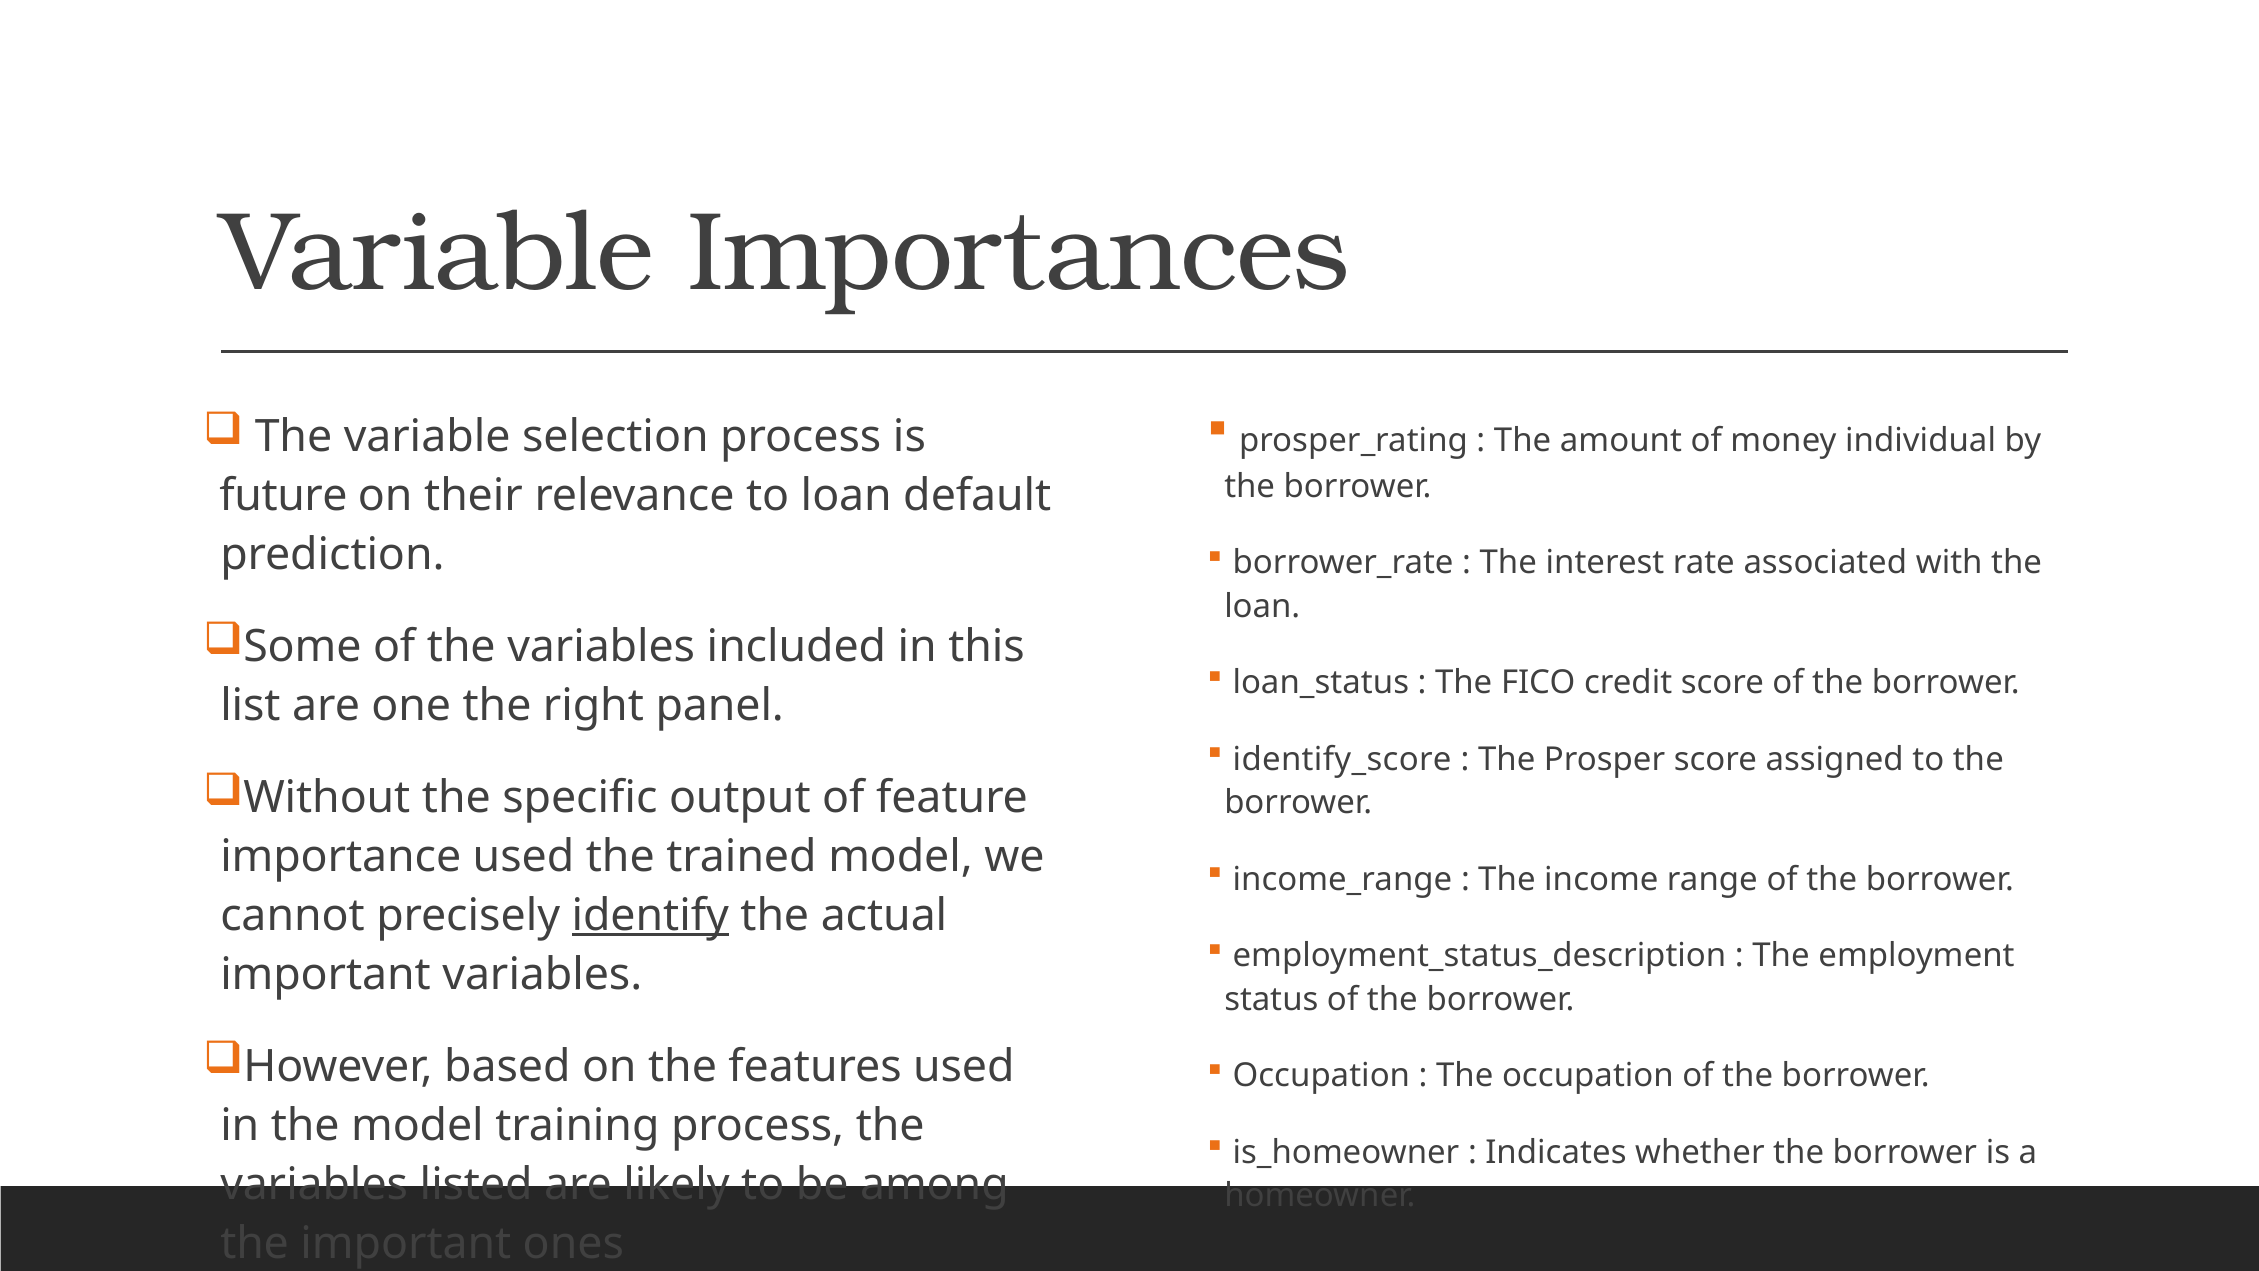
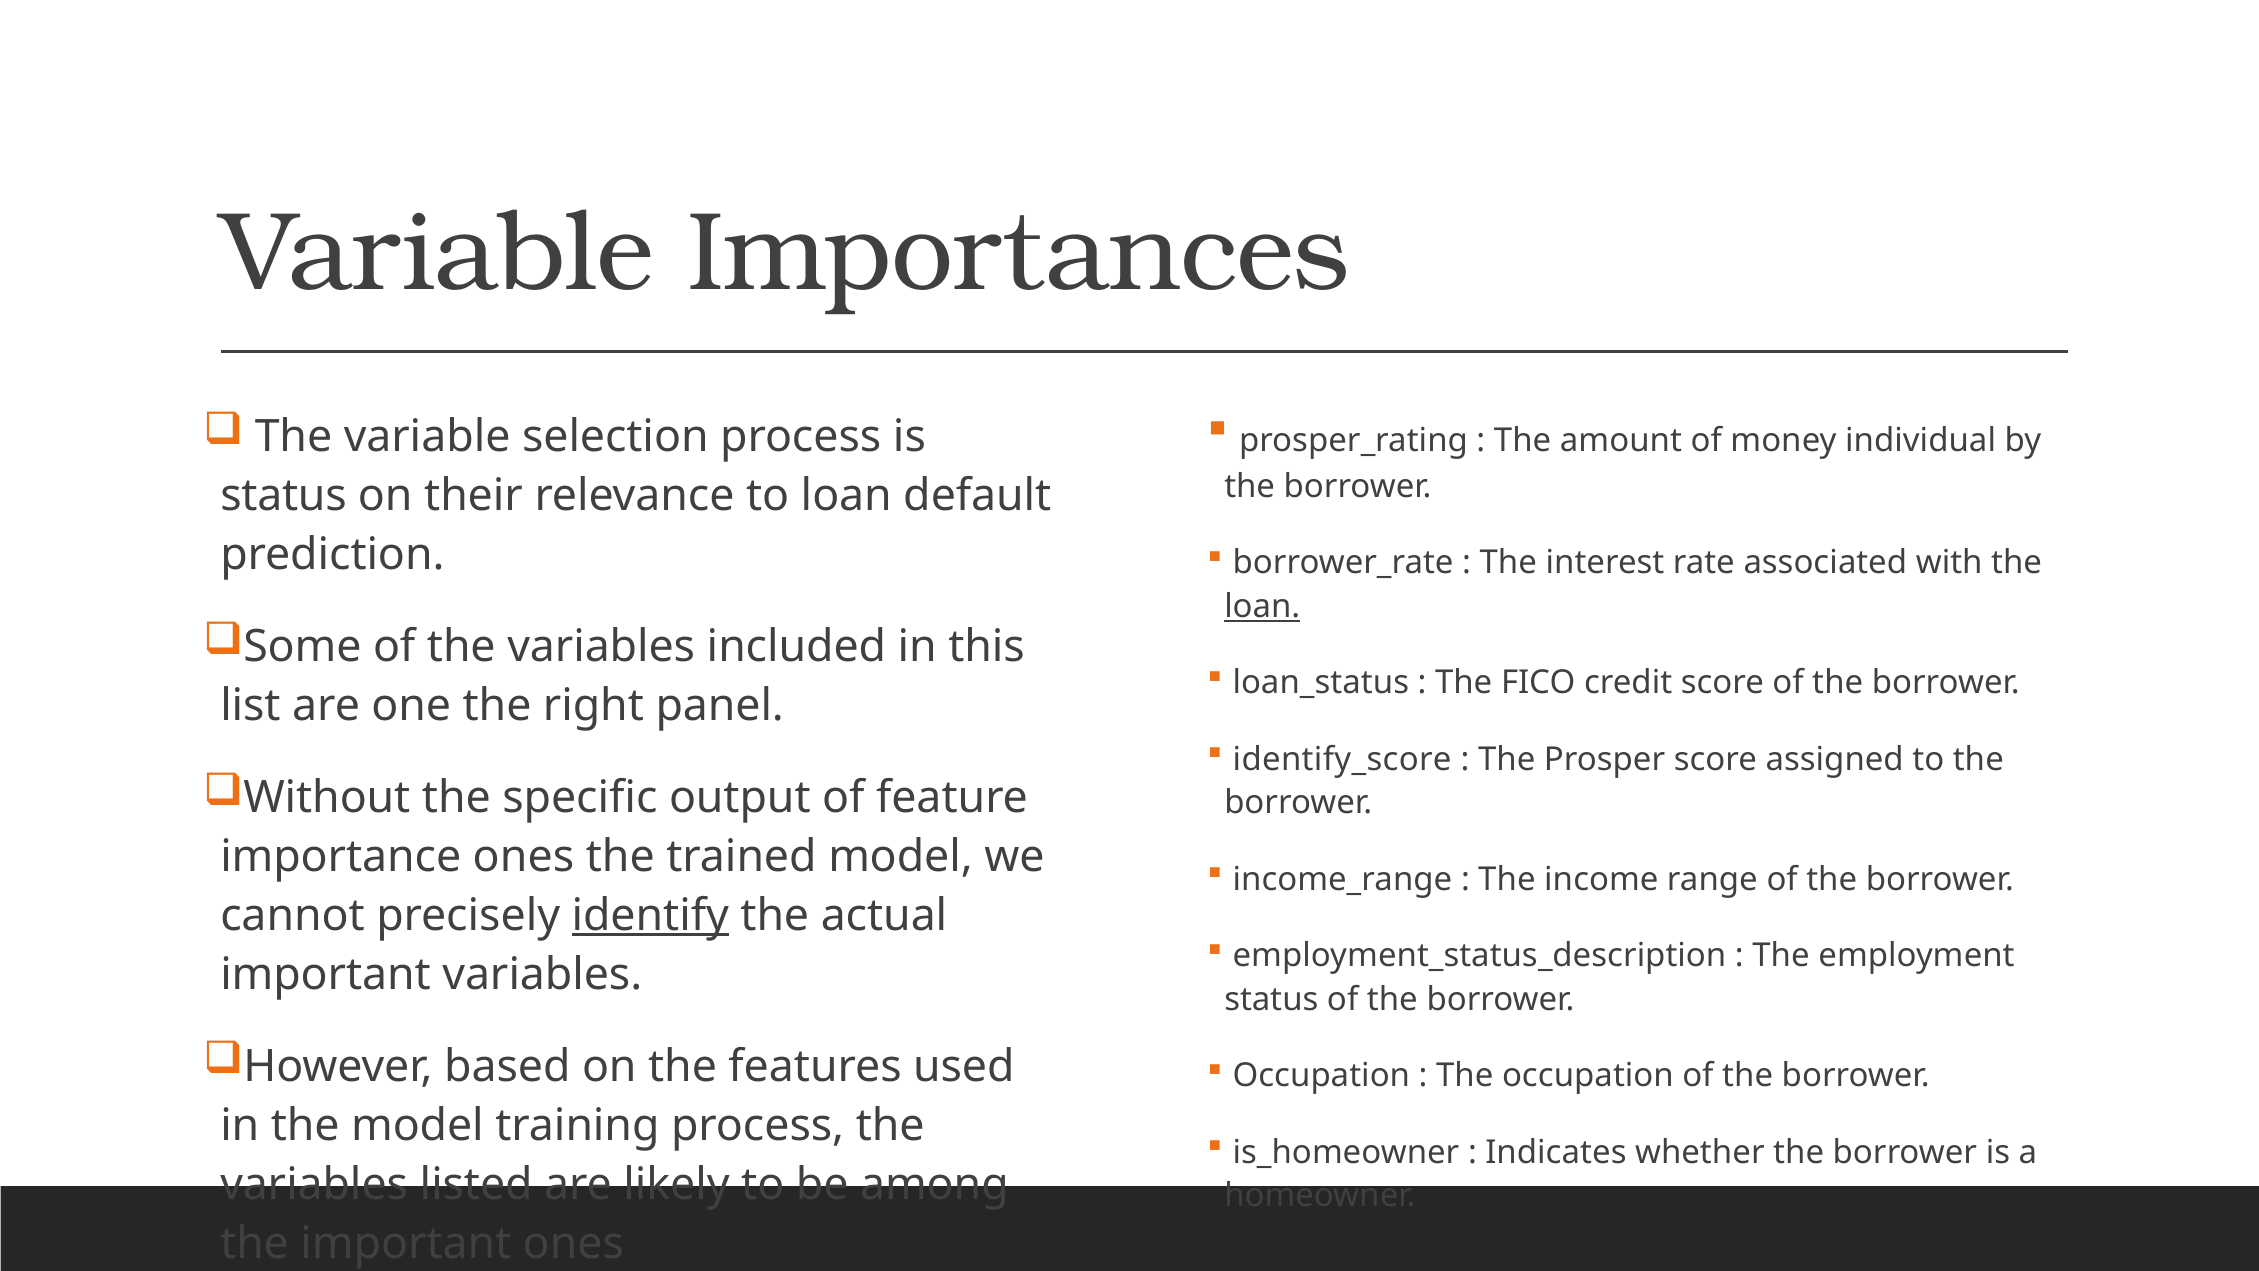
future: future -> status (283, 496)
loan underline: none -> present (1262, 606)
importance used: used -> ones (524, 856)
